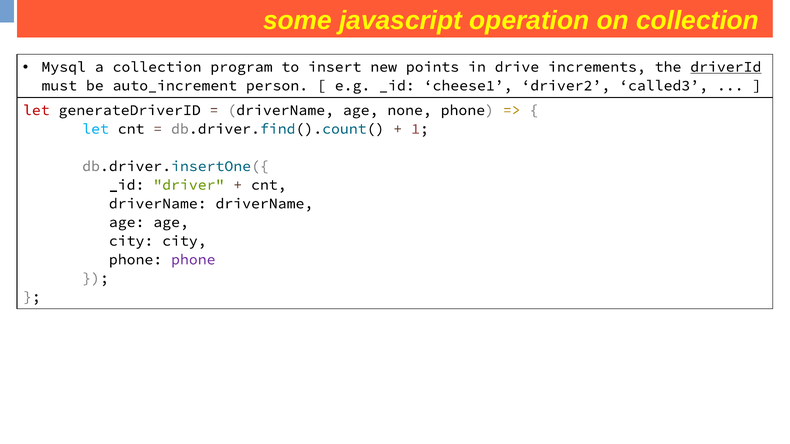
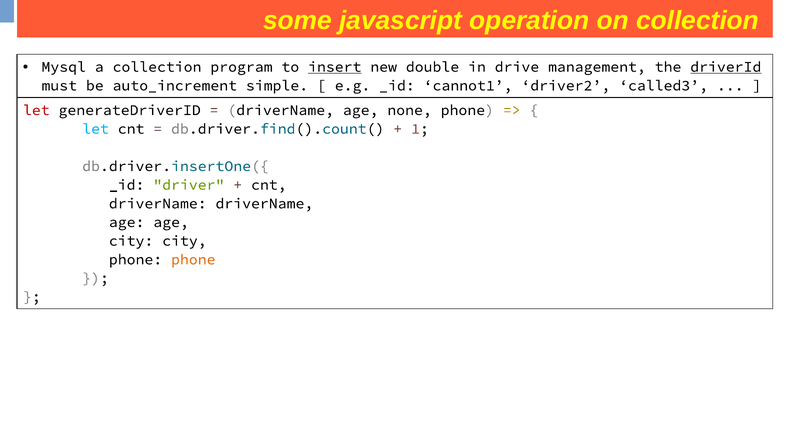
insert underline: none -> present (335, 67)
points: points -> double (433, 67)
increments: increments -> management (597, 67)
person: person -> simple (277, 86)
cheese1: cheese1 -> cannot1 (468, 86)
phone colour: purple -> orange (193, 260)
